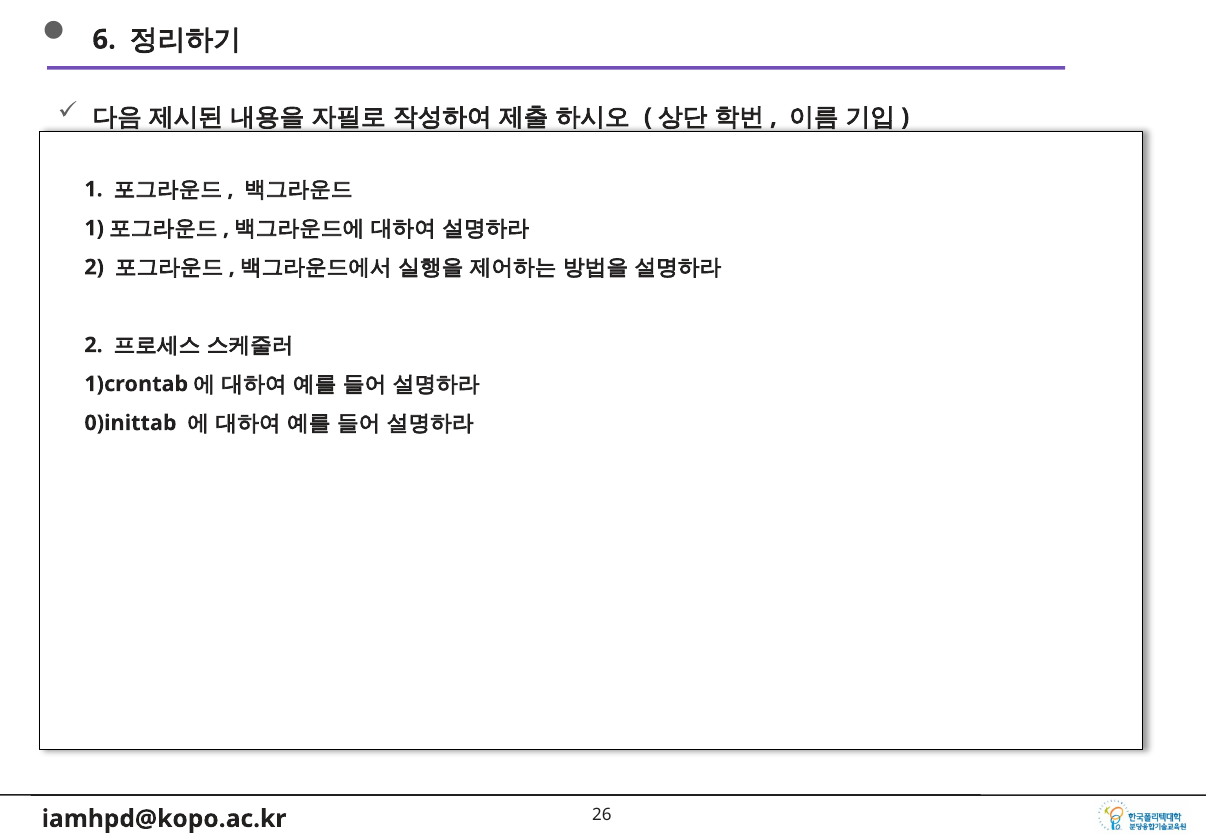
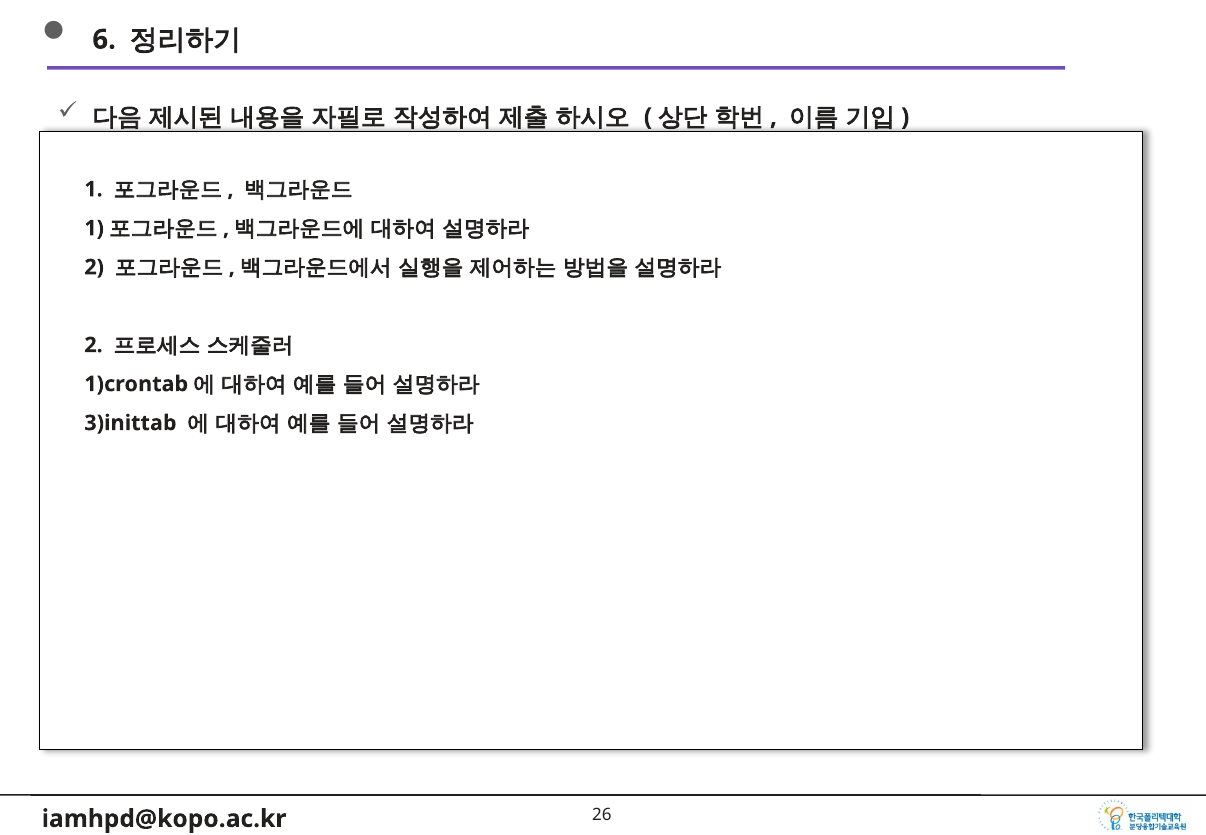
0)inittab: 0)inittab -> 3)inittab (130, 423)
